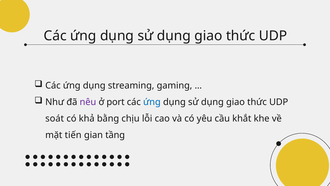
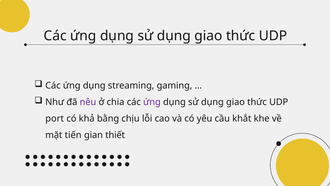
port: port -> chia (115, 102)
ứng colour: blue -> purple (152, 102)
soát: soát -> port (55, 118)
tầng: tầng -> thiết (115, 135)
